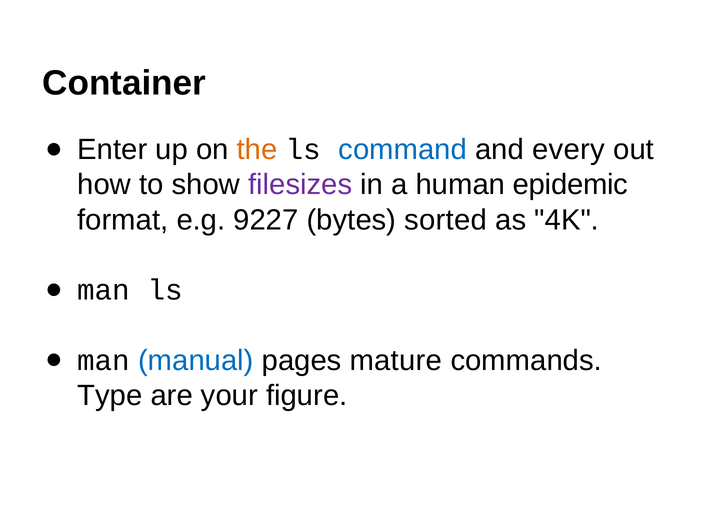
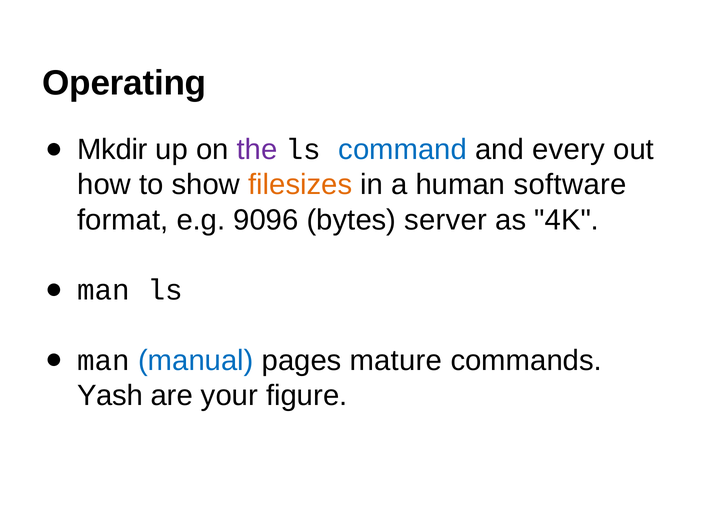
Container: Container -> Operating (124, 83)
Enter: Enter -> Mkdir (112, 150)
the colour: orange -> purple (257, 150)
filesizes colour: purple -> orange (300, 185)
epidemic: epidemic -> software (570, 185)
9227: 9227 -> 9096 (266, 220)
sorted: sorted -> server (446, 220)
Type: Type -> Yash (110, 396)
